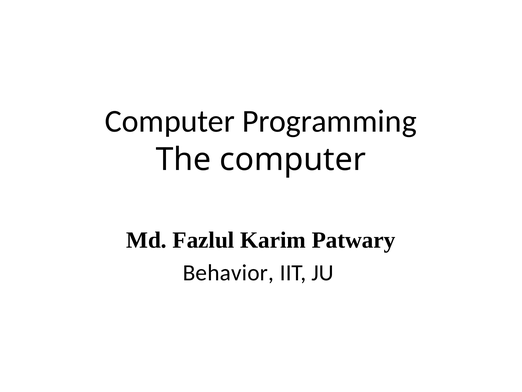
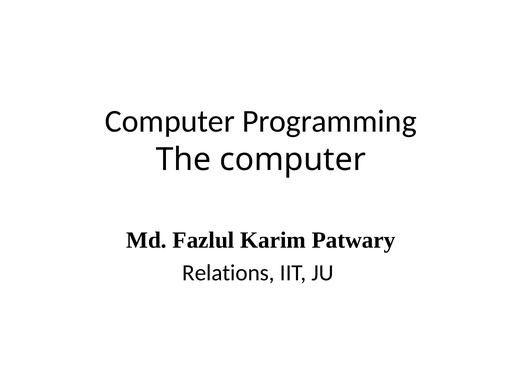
Behavior: Behavior -> Relations (228, 272)
